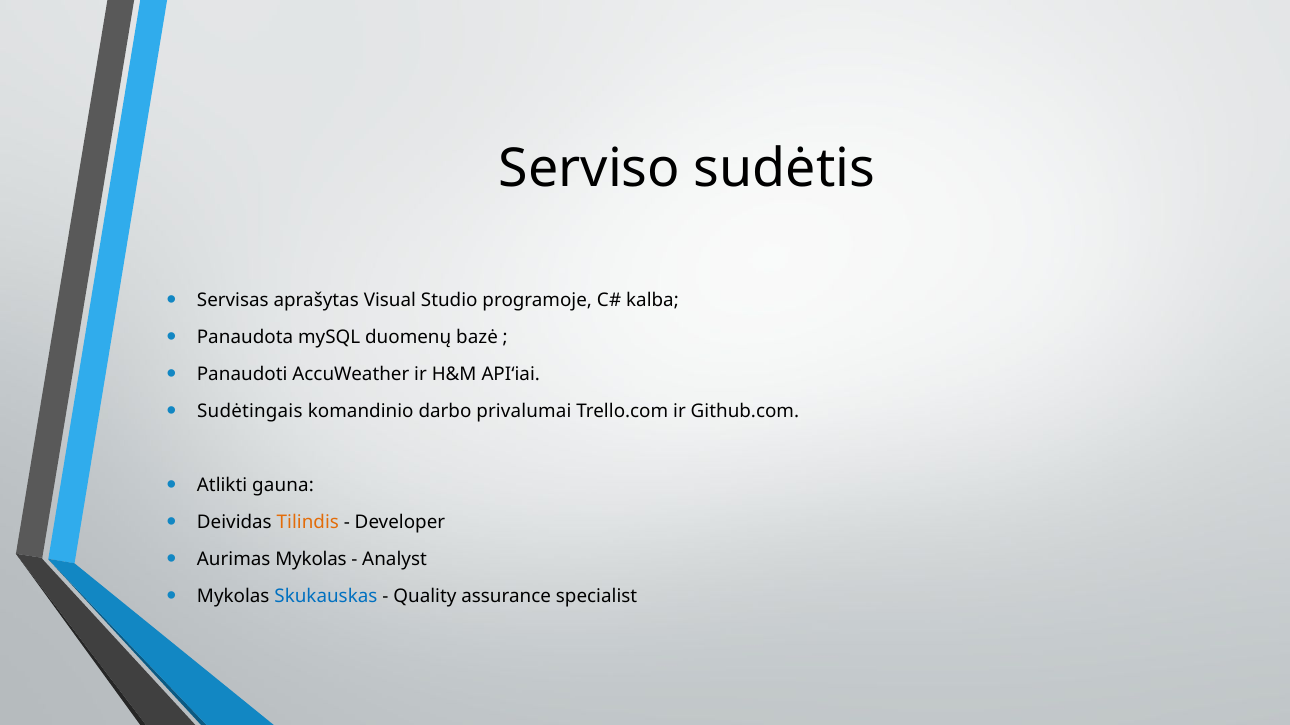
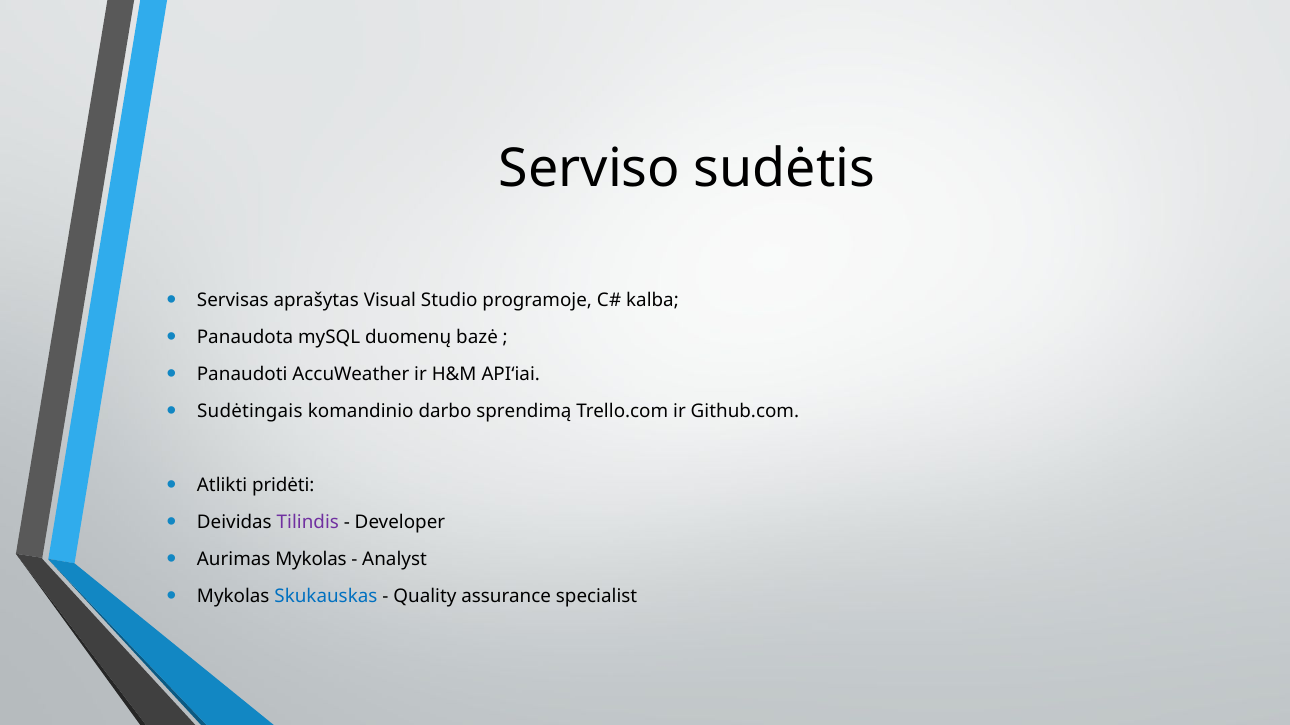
privalumai: privalumai -> sprendimą (524, 412)
gauna: gauna -> pridėti (283, 486)
Tilindis colour: orange -> purple (308, 523)
